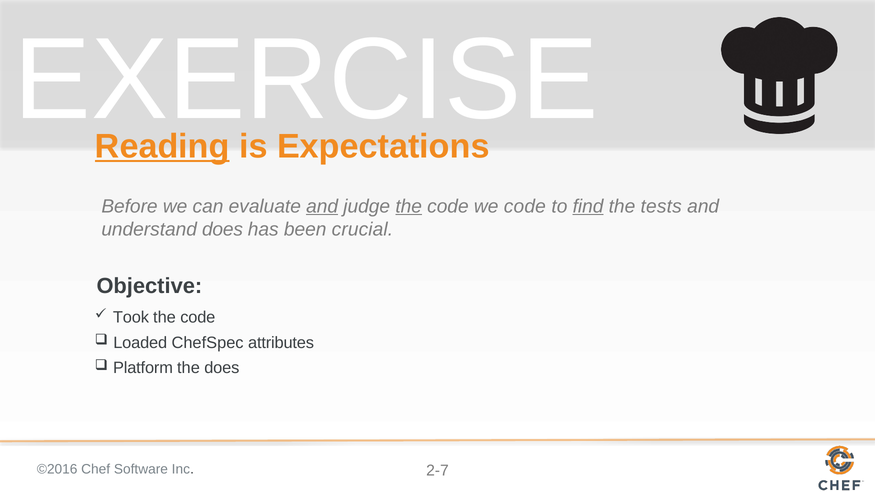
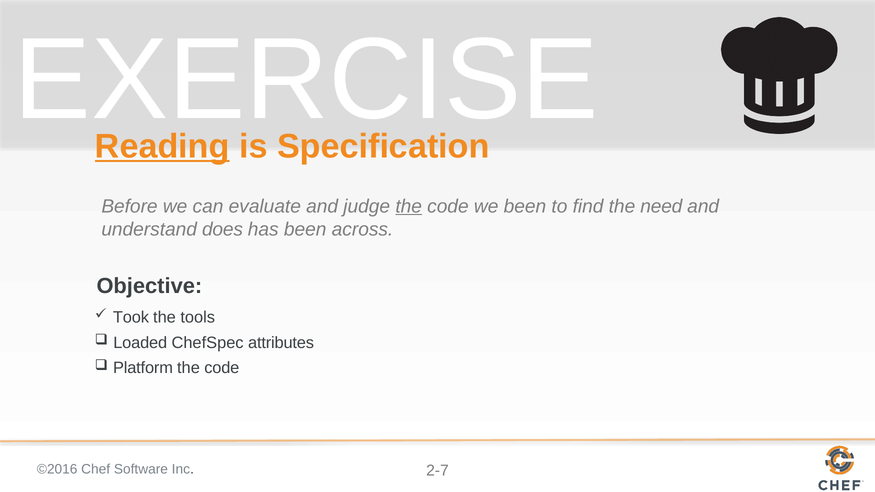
Expectations: Expectations -> Specification (383, 147)
and underline: present -> none (322, 206)
we code: code -> been (525, 206)
find underline: present -> none (588, 206)
tests: tests -> need (661, 206)
crucial: crucial -> across (363, 229)
code: code -> tools (198, 318)
does: does -> code (222, 368)
